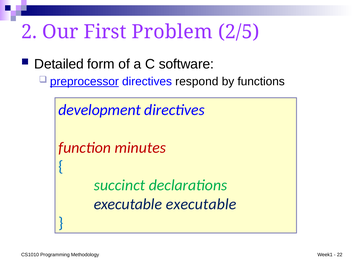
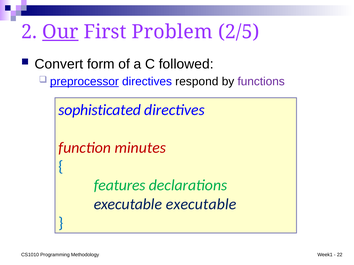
Our underline: none -> present (60, 32)
Detailed: Detailed -> Convert (59, 64)
software: software -> followed (186, 64)
functions colour: black -> purple (261, 82)
development: development -> sophisticated (100, 110)
succinct: succinct -> features (120, 186)
